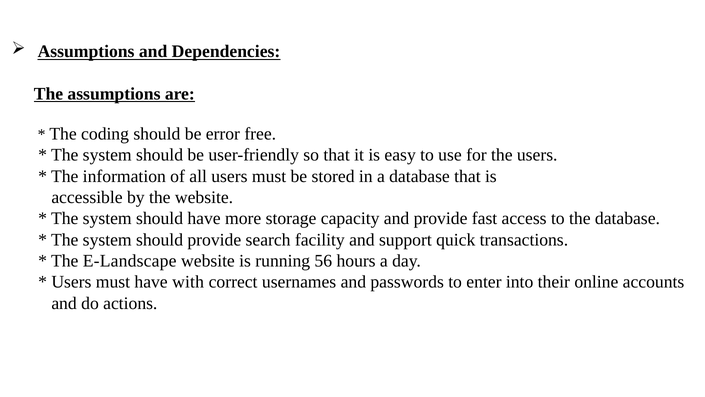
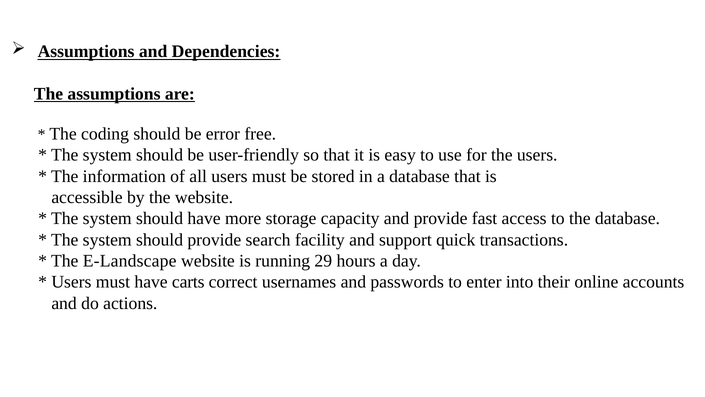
56: 56 -> 29 (323, 261)
with: with -> carts (188, 282)
